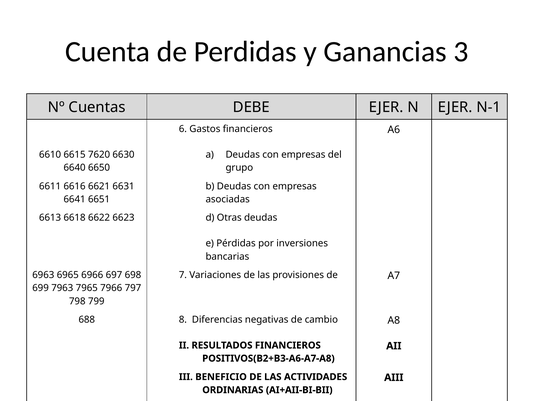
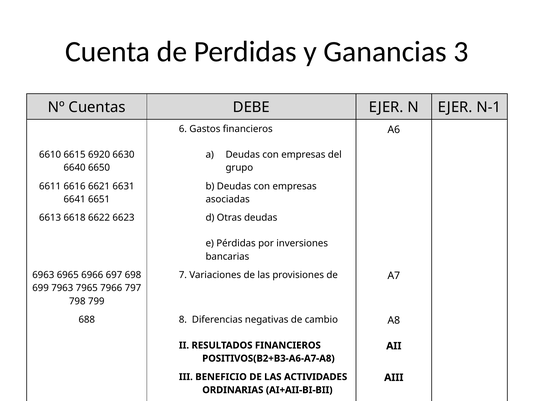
7620: 7620 -> 6920 (99, 154)
